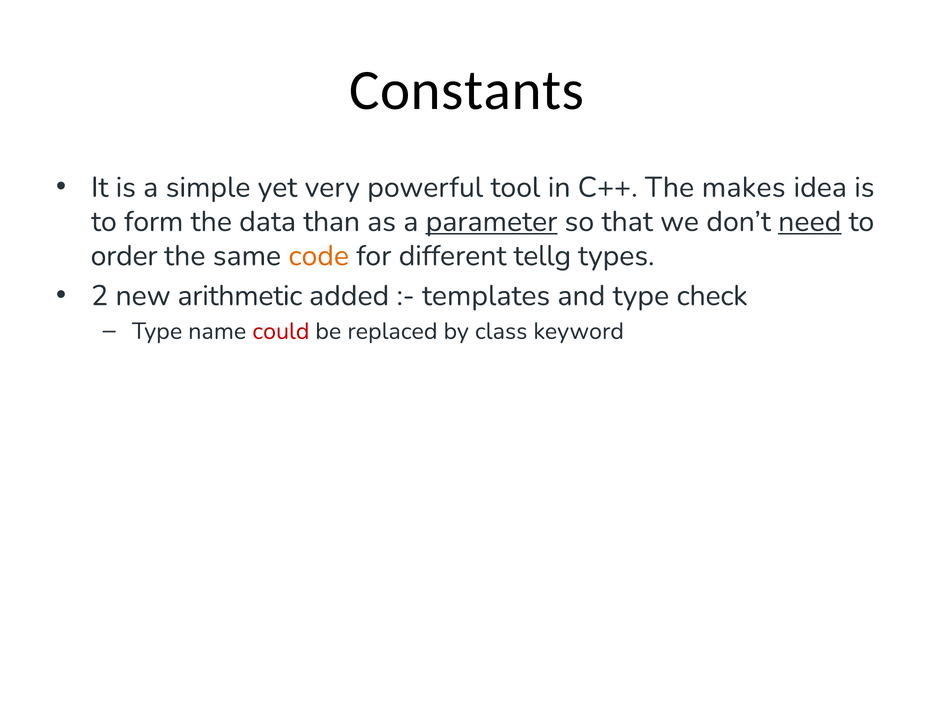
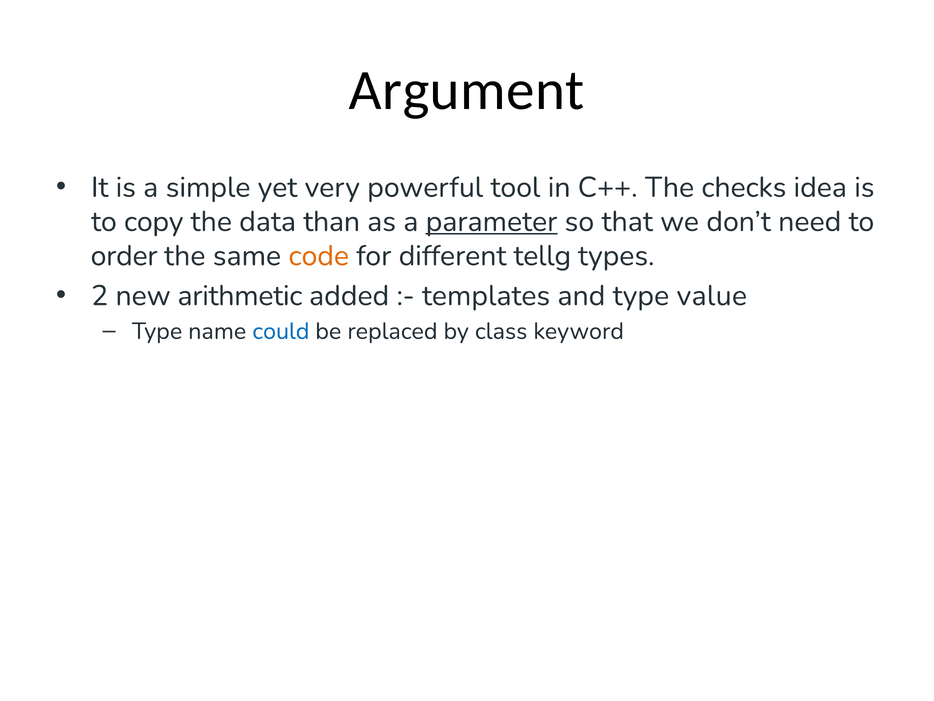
Constants: Constants -> Argument (467, 90)
makes: makes -> checks (744, 187)
form: form -> copy (154, 221)
need underline: present -> none (810, 221)
check: check -> value (712, 295)
could colour: red -> blue (281, 331)
